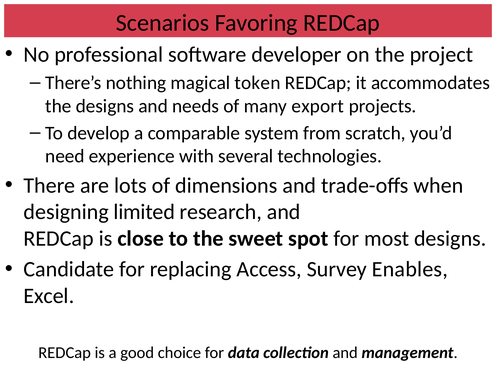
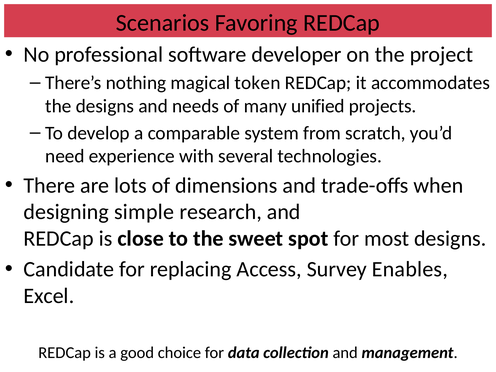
export: export -> unified (318, 106)
limited: limited -> simple (144, 212)
